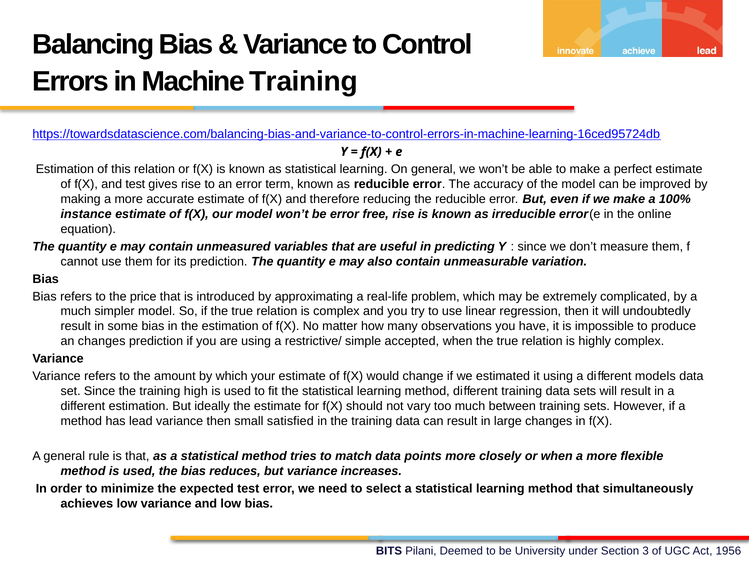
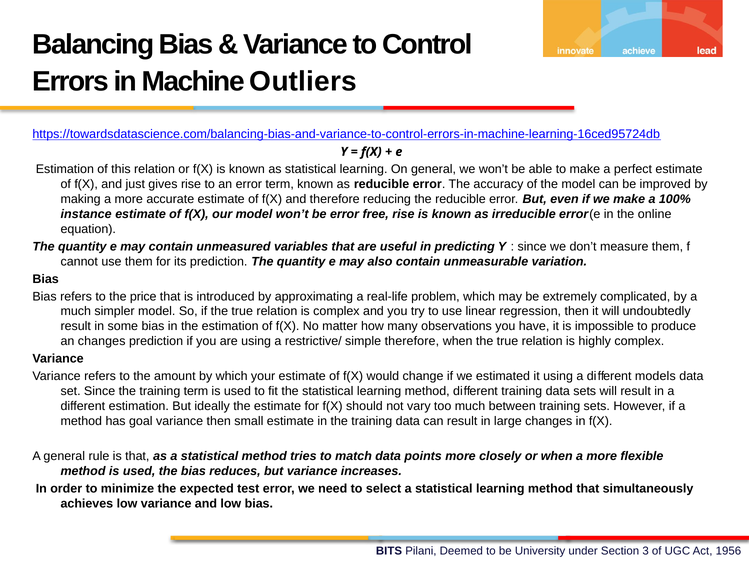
Machine Training: Training -> Outliers (303, 82)
and test: test -> just (135, 184)
simple accepted: accepted -> therefore (412, 342)
training high: high -> term (196, 392)
lead: lead -> goal (141, 422)
small satisfied: satisfied -> estimate (290, 422)
